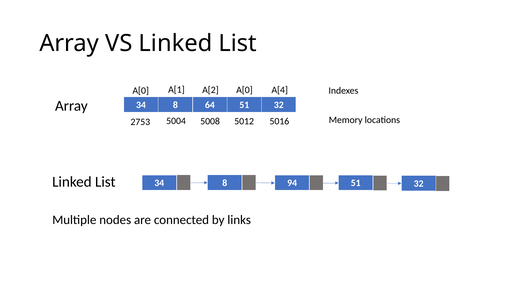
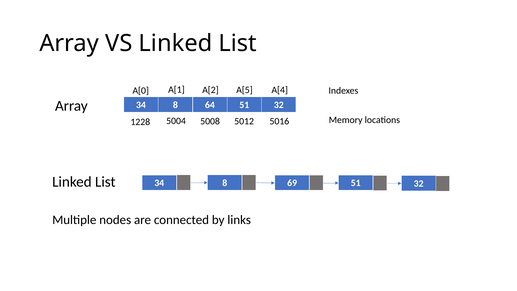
A[2 A[0: A[0 -> A[5 (244, 90)
2753: 2753 -> 1228 (140, 122)
94: 94 -> 69 (292, 183)
